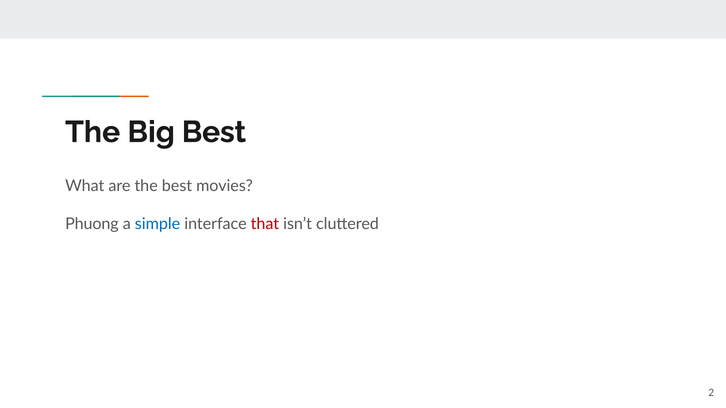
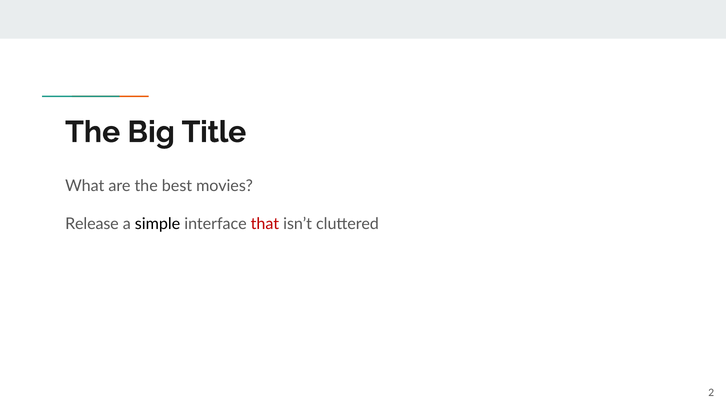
Big Best: Best -> Title (214, 132)
Phuong: Phuong -> Release (92, 224)
simple colour: blue -> black (158, 224)
